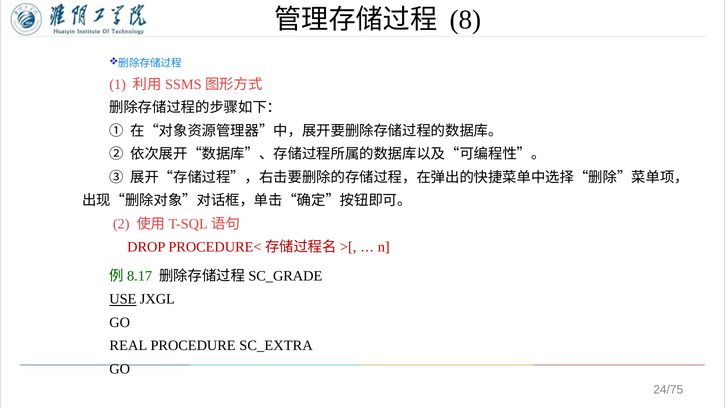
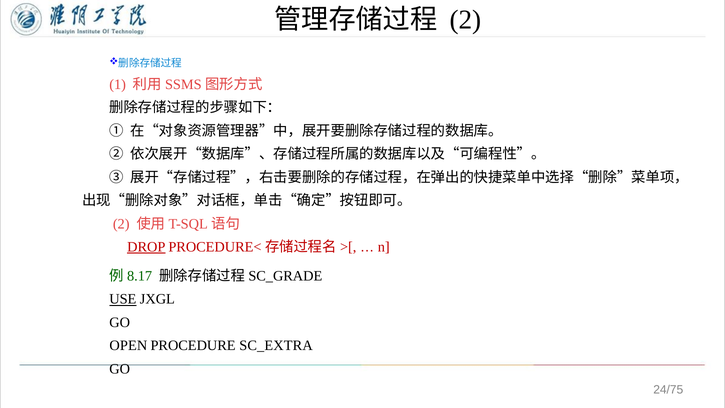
8: 8 -> 2 (466, 20)
DROP underline: none -> present (146, 247)
REAL: REAL -> OPEN (128, 346)
